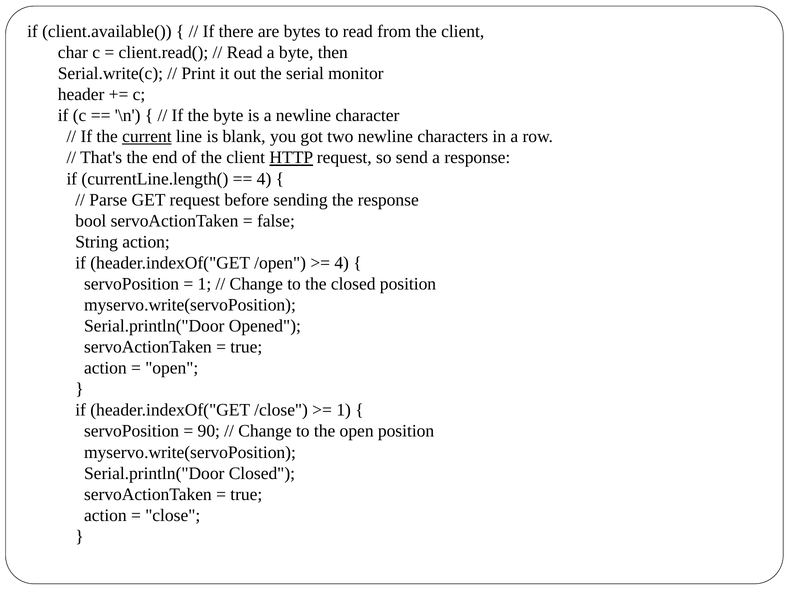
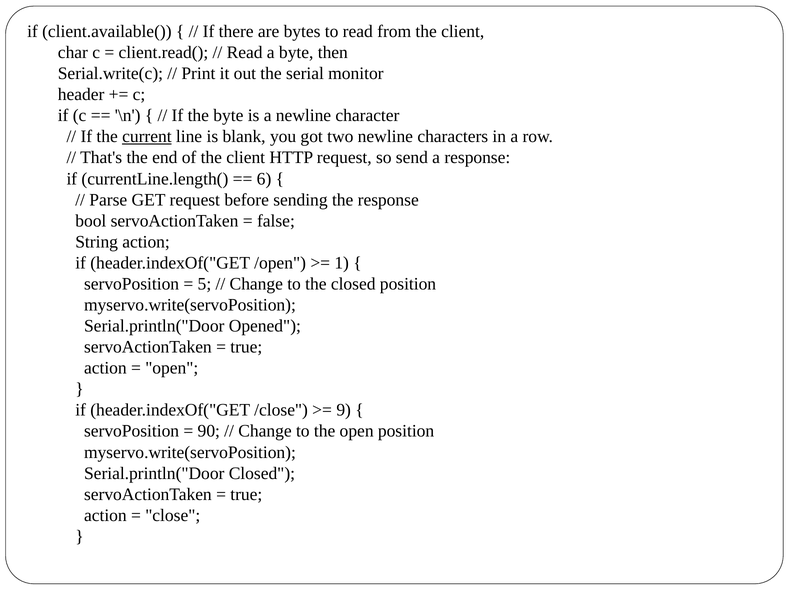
HTTP underline: present -> none (291, 158)
4: 4 -> 6 (264, 179)
4: 4 -> 1 (342, 263)
1: 1 -> 5 (204, 284)
1: 1 -> 9 (344, 410)
